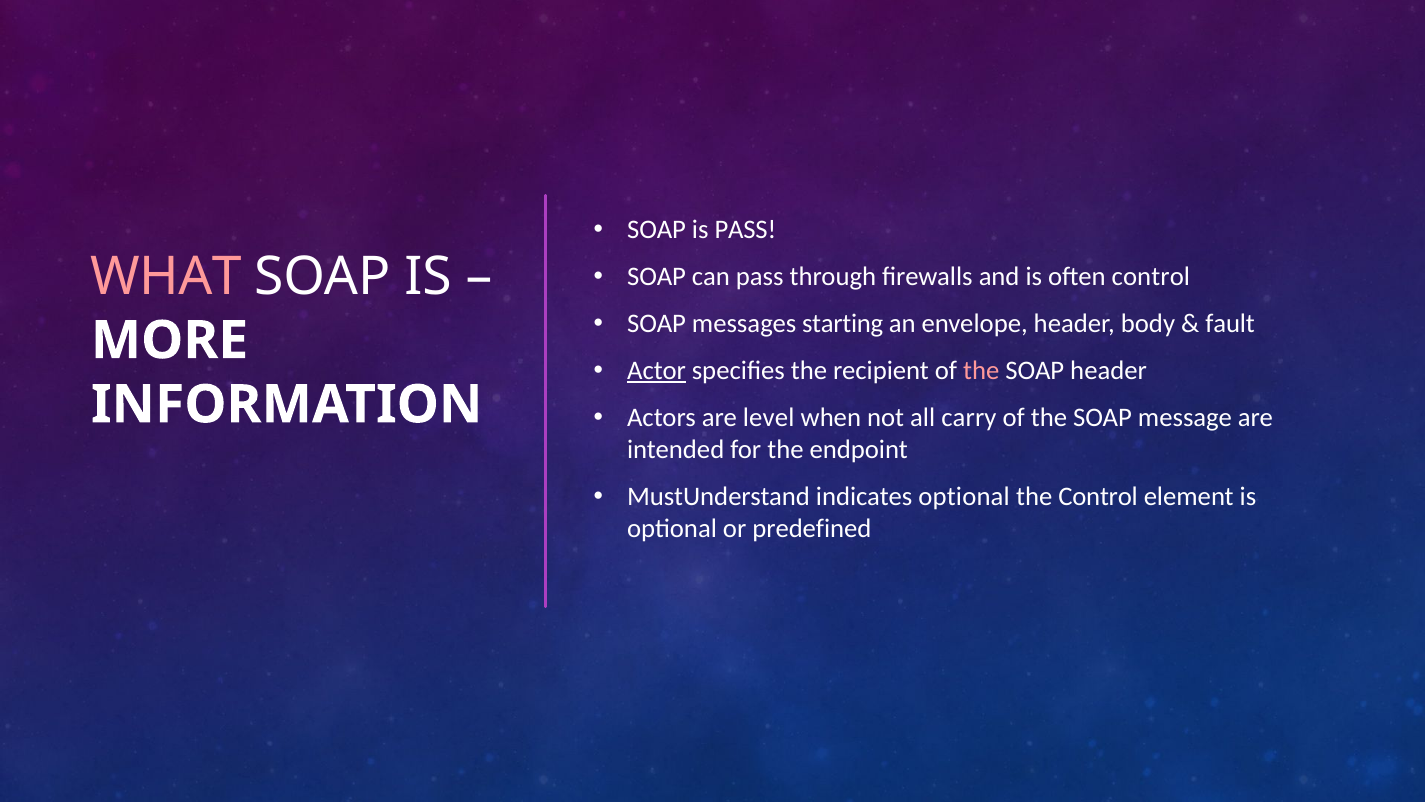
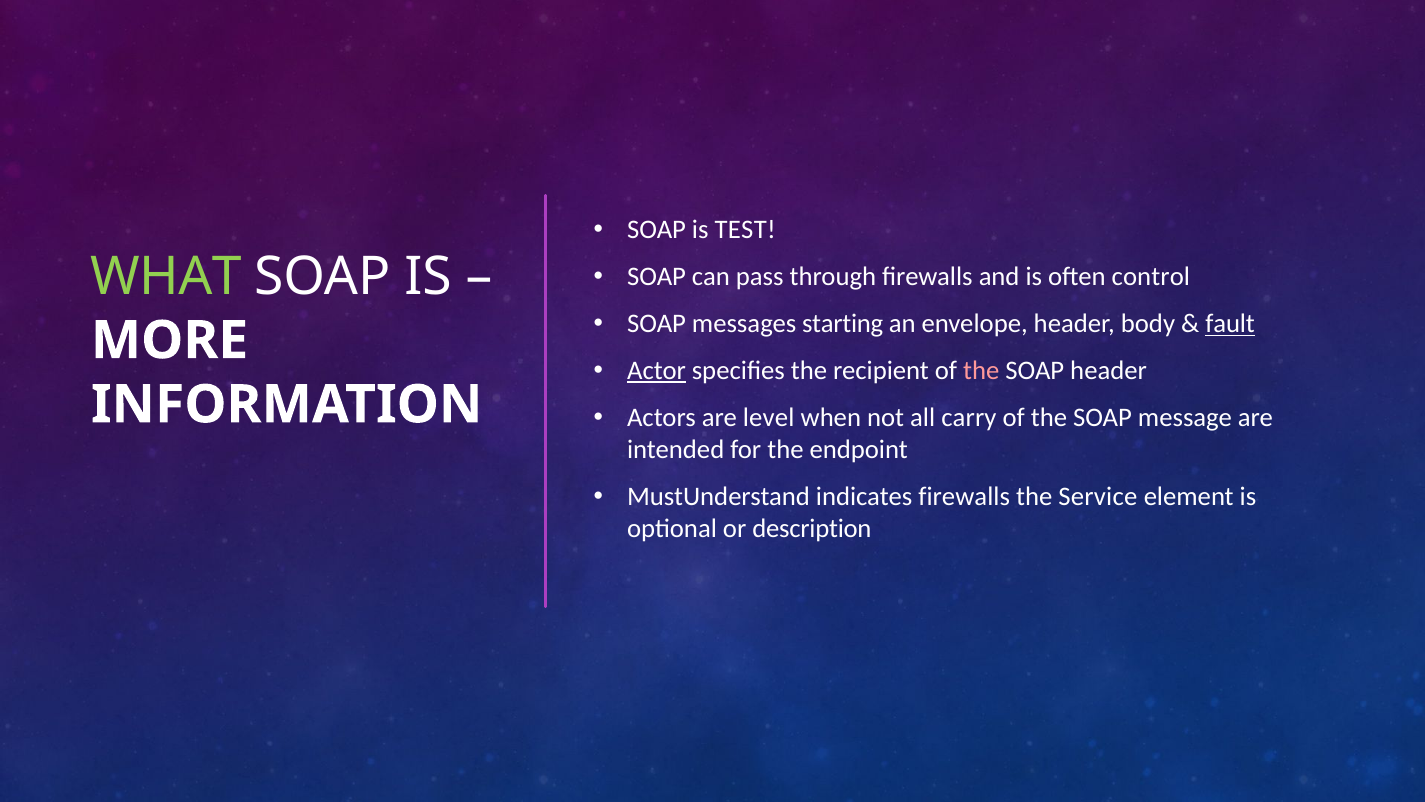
is PASS: PASS -> TEST (745, 230)
WHAT colour: pink -> light green (166, 276)
fault underline: none -> present (1230, 324)
indicates optional: optional -> firewalls (964, 496)
the Control: Control -> Service (1098, 496)
predefined: predefined -> description (812, 529)
